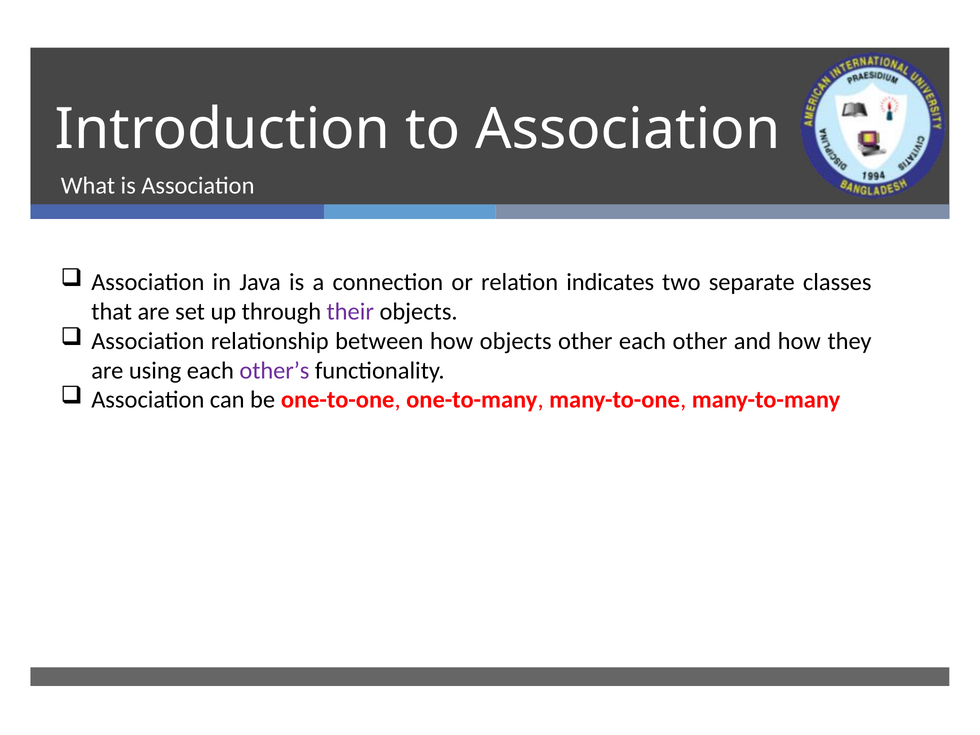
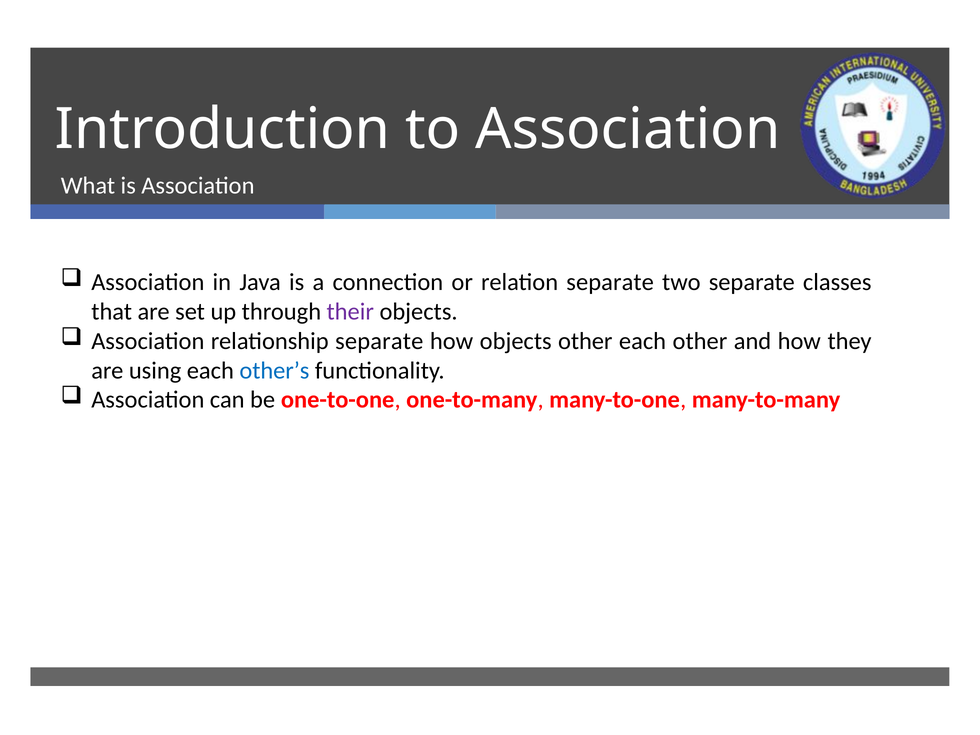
relation indicates: indicates -> separate (610, 282)
relationship between: between -> separate (379, 341)
other’s colour: purple -> blue (274, 370)
